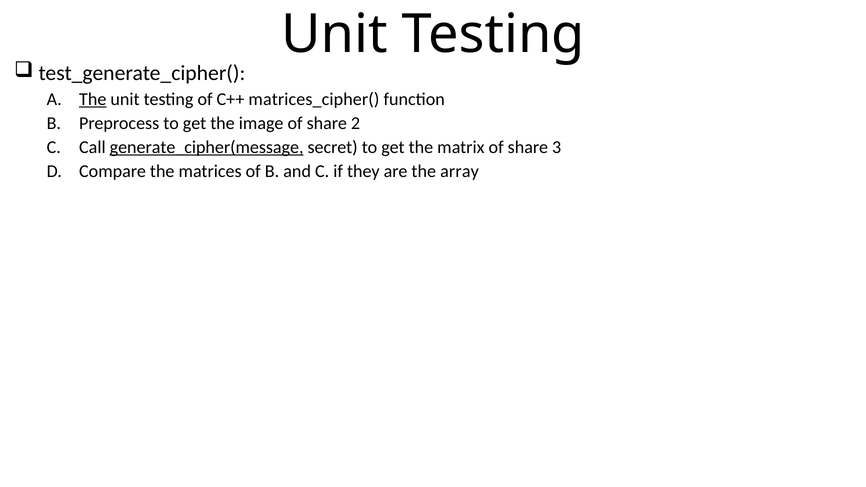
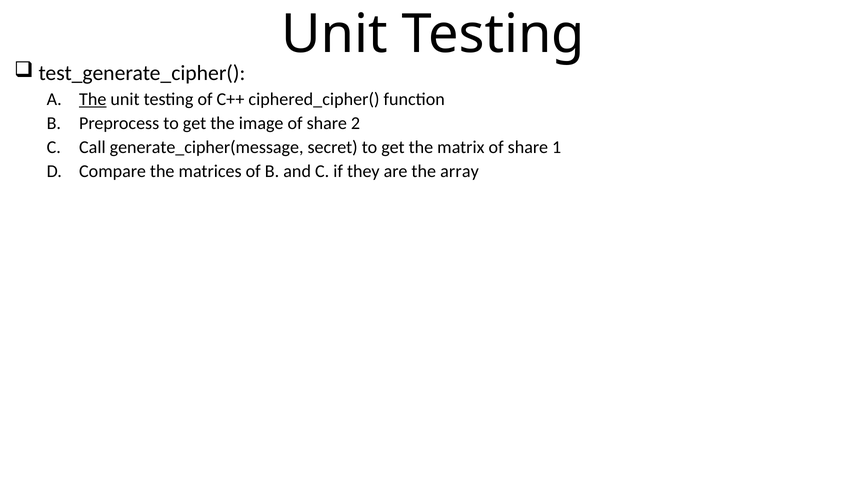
matrices_cipher(: matrices_cipher( -> ciphered_cipher( (314, 99)
generate_cipher(message underline: present -> none (207, 147)
3: 3 -> 1 (557, 147)
